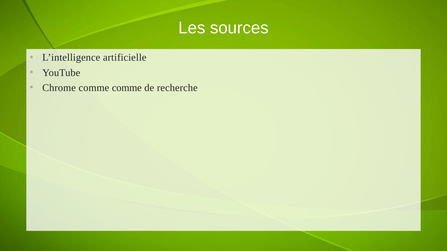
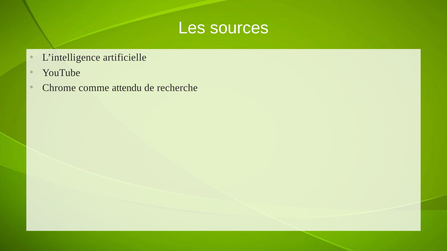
comme comme: comme -> attendu (127, 88)
